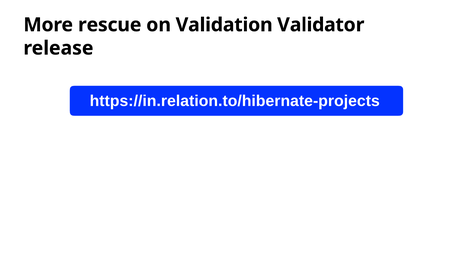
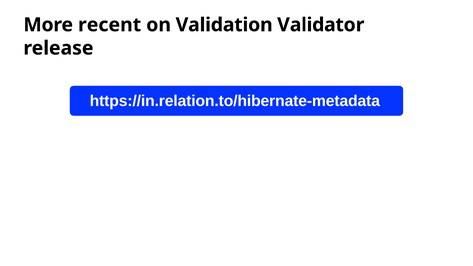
rescue: rescue -> recent (110, 25)
https://in.relation.to/hibernate-projects: https://in.relation.to/hibernate-projects -> https://in.relation.to/hibernate-metadata (235, 101)
